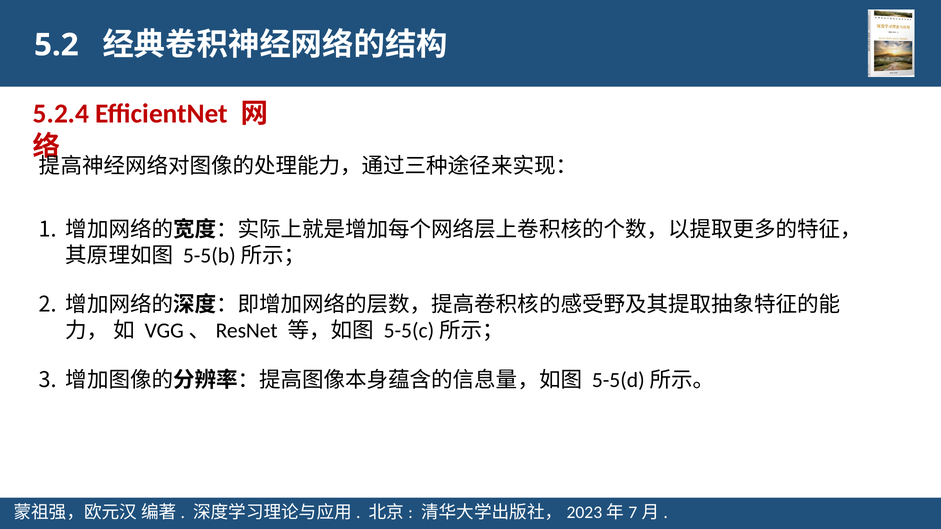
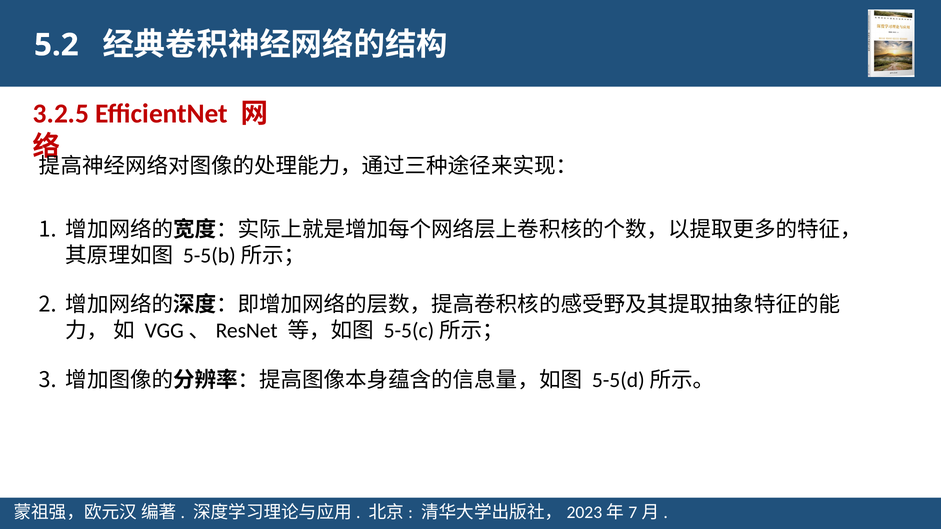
5.2.4: 5.2.4 -> 3.2.5 (61, 114)
